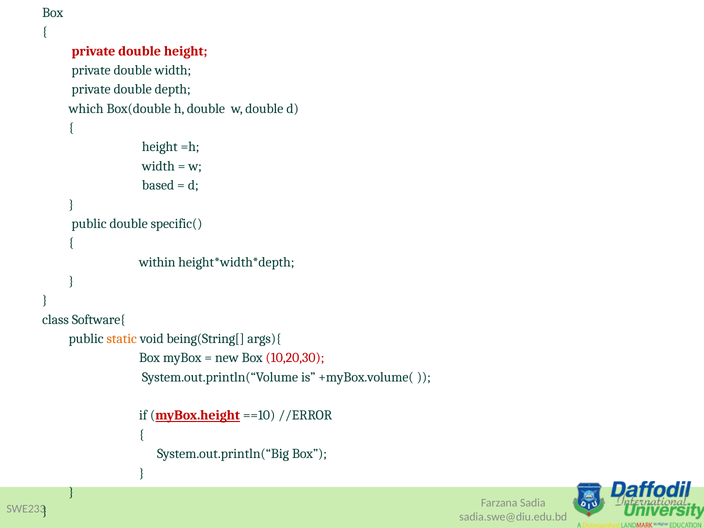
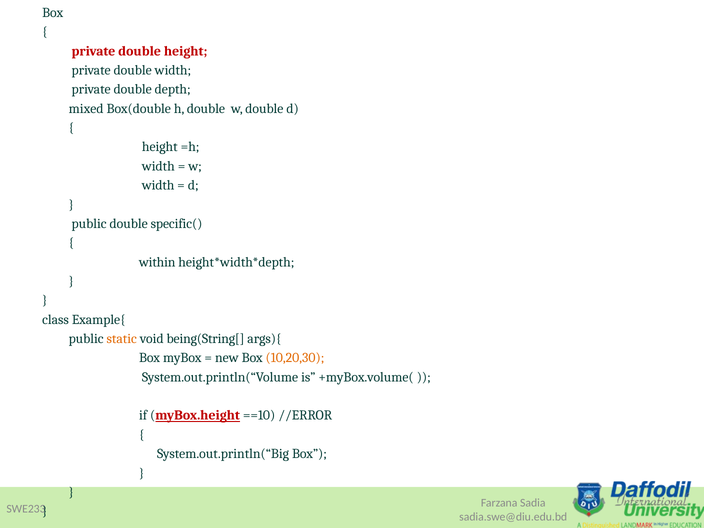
which: which -> mixed (86, 109)
based: based -> width (158, 185)
Software{: Software{ -> Example{ (99, 320)
10,20,30 colour: red -> orange (295, 358)
